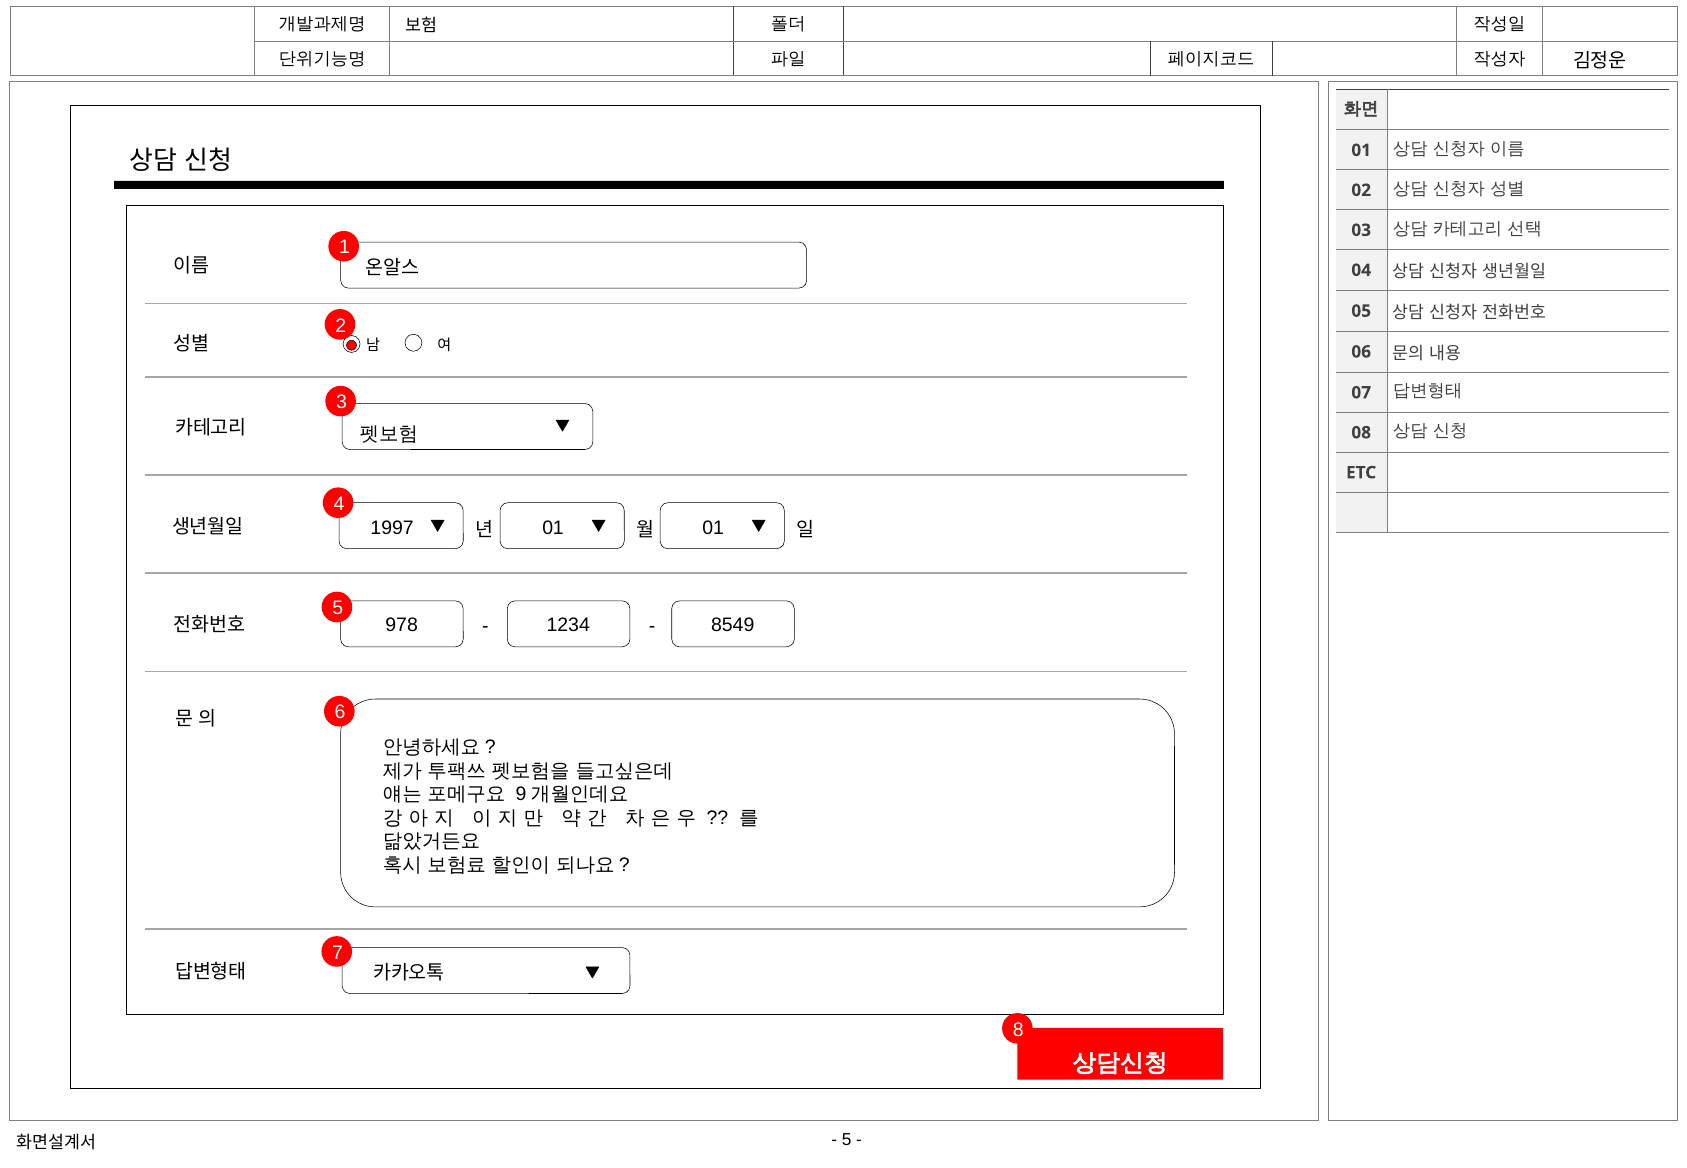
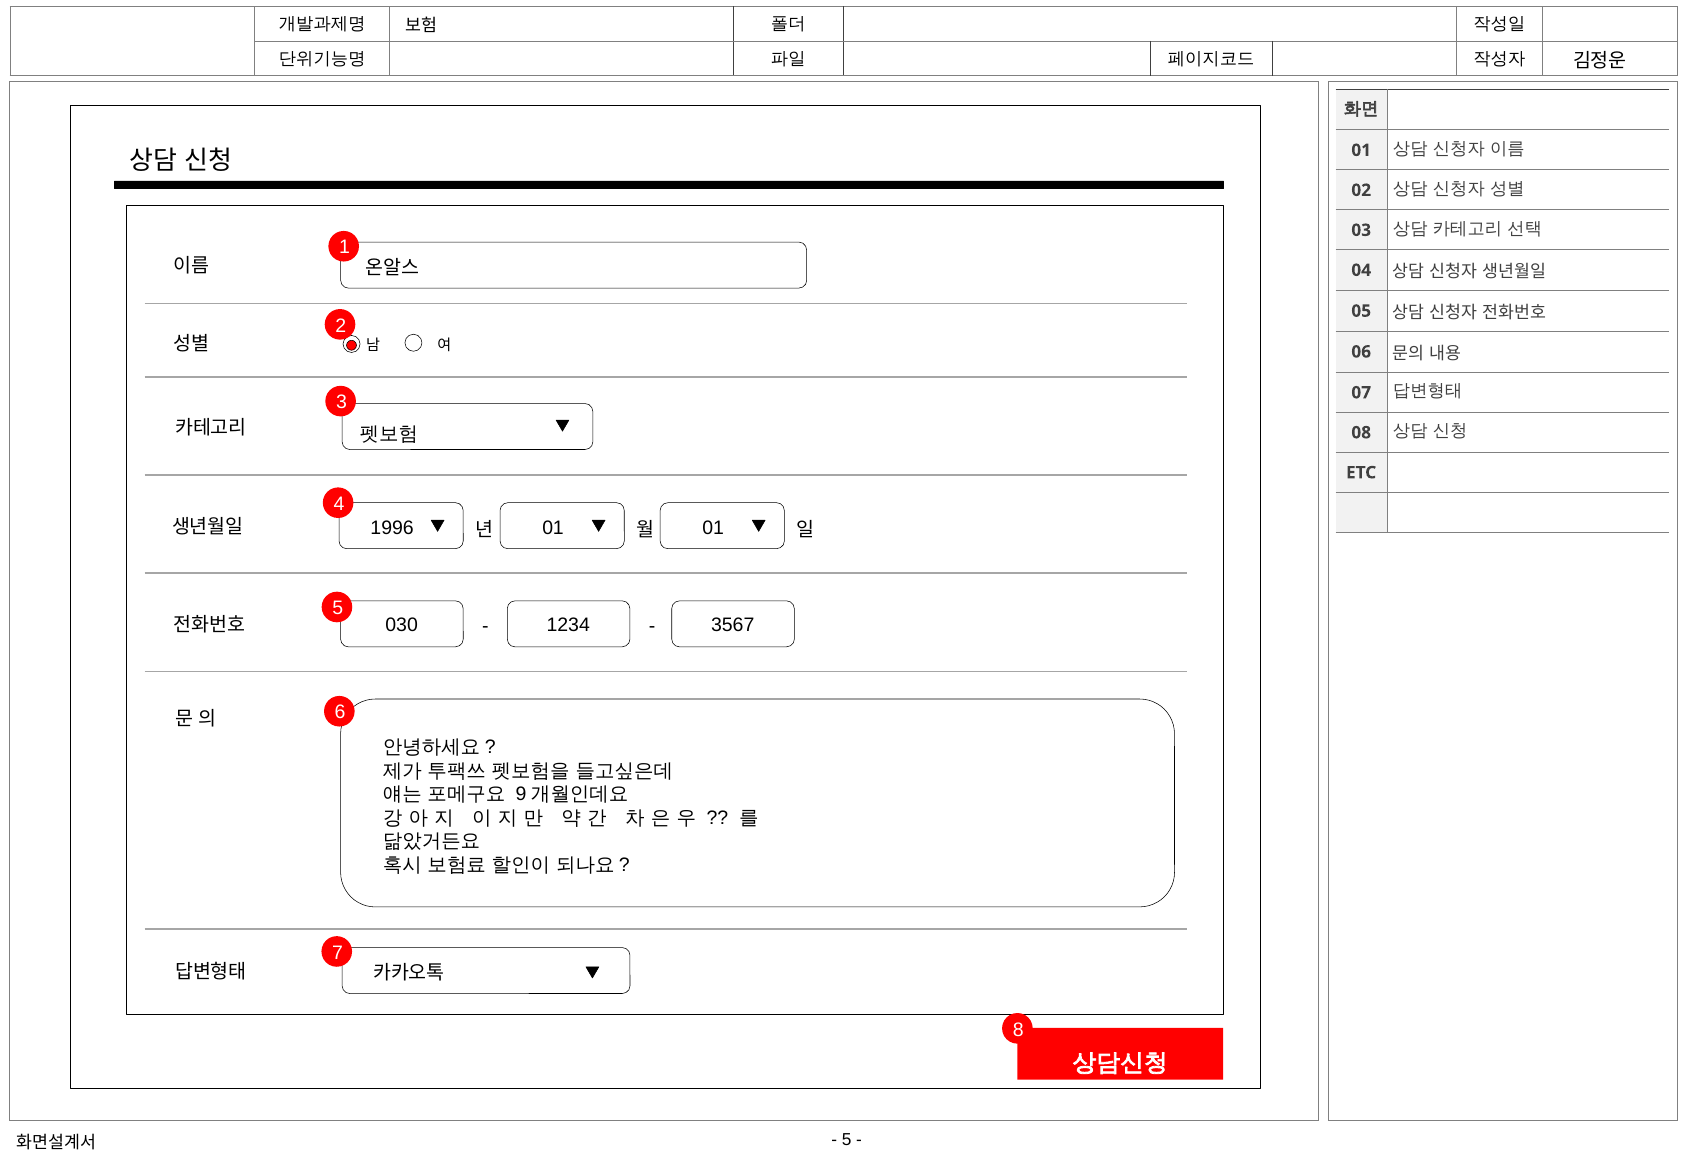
1997: 1997 -> 1996 (392, 528)
978: 978 -> 030 (402, 625)
8549: 8549 -> 3567 (733, 625)
